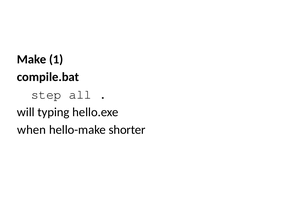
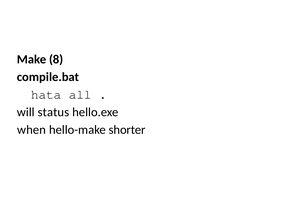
1: 1 -> 8 (56, 59)
step: step -> hata (46, 95)
typing: typing -> status (53, 112)
